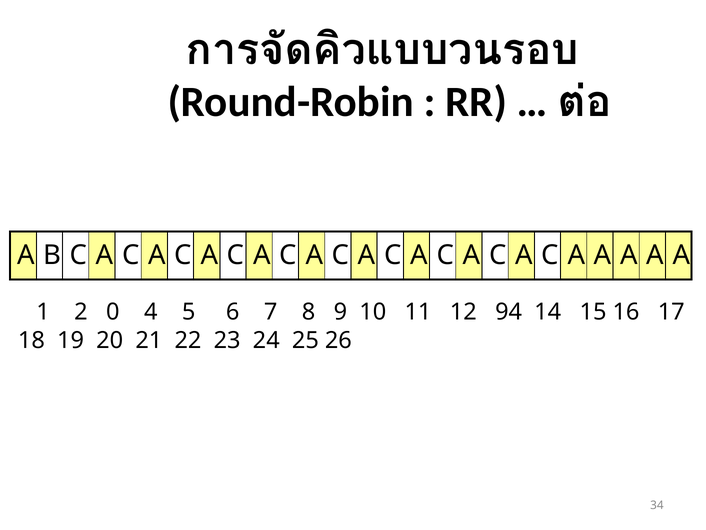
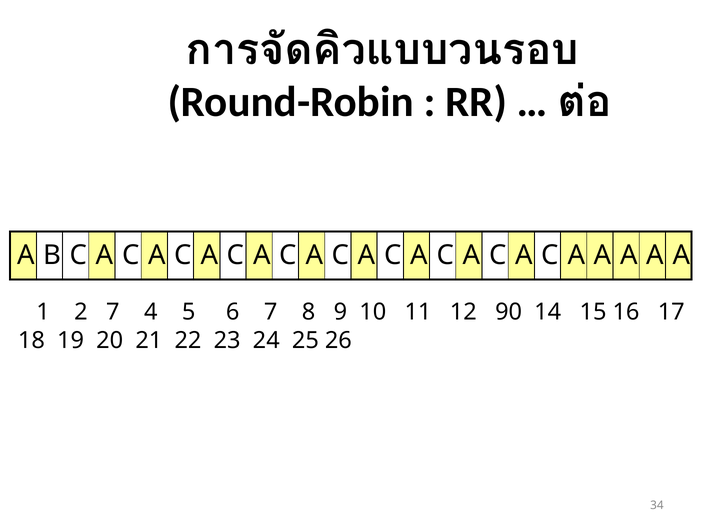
2 0: 0 -> 7 (113, 312)
94: 94 -> 90 (509, 312)
